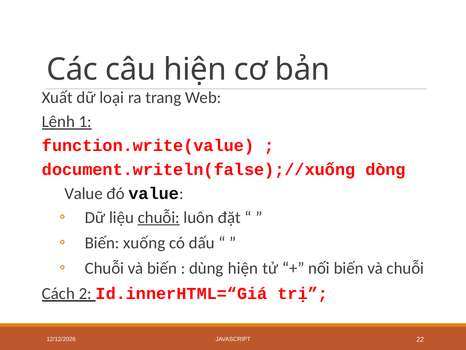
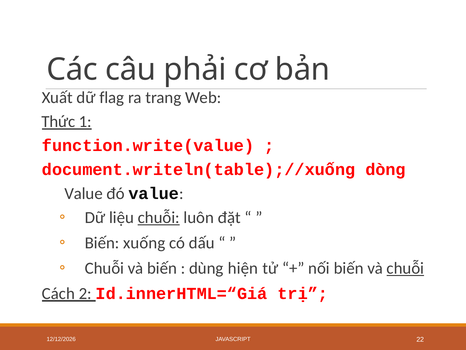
câu hiện: hiện -> phải (195, 70)
loại: loại -> flag (112, 98)
Lệnh: Lệnh -> Thức (59, 122)
document.writeln(false);//xuống: document.writeln(false);//xuống -> document.writeln(table);//xuống (199, 170)
chuỗi underline: none -> present (405, 268)
